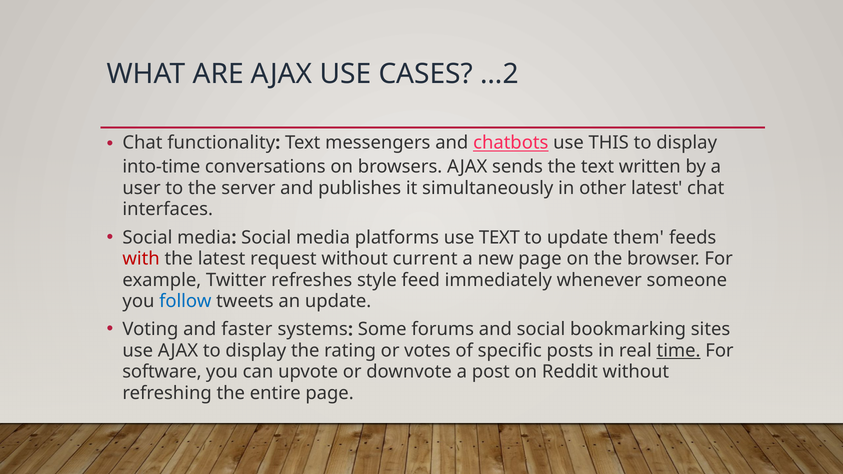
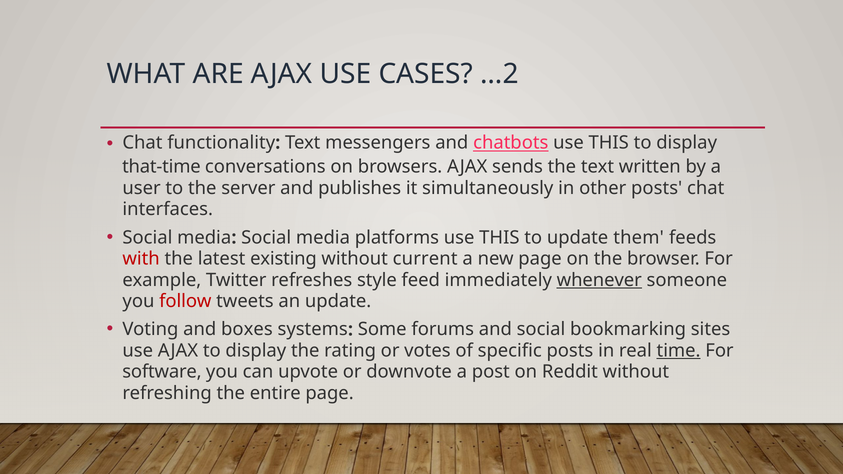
into-time: into-time -> that-time (161, 167)
other latest: latest -> posts (657, 188)
platforms use TEXT: TEXT -> THIS (499, 238)
request: request -> existing (283, 259)
whenever underline: none -> present (599, 280)
follow colour: blue -> red (185, 301)
faster: faster -> boxes (247, 330)
